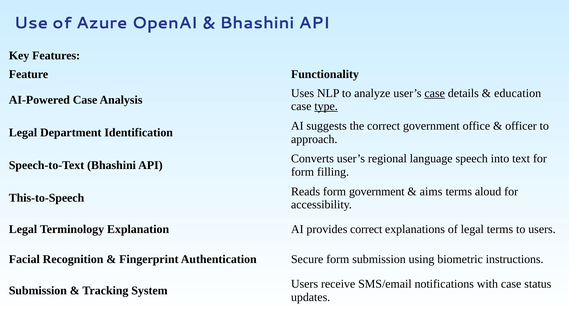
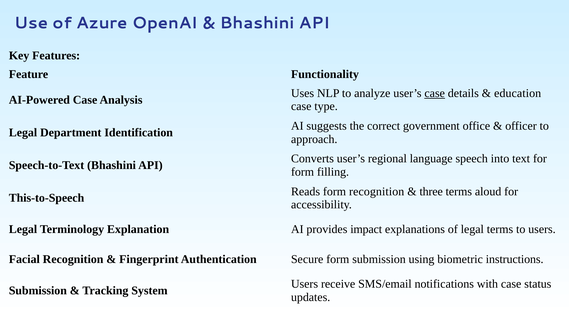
type underline: present -> none (326, 106)
form government: government -> recognition (377, 191)
aims: aims -> three (431, 191)
provides correct: correct -> impact (366, 229)
